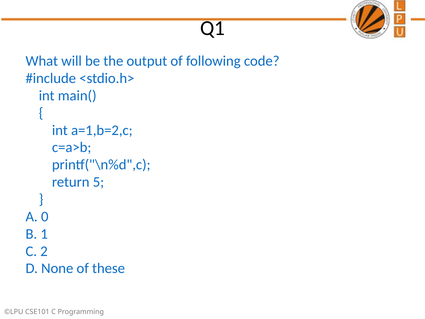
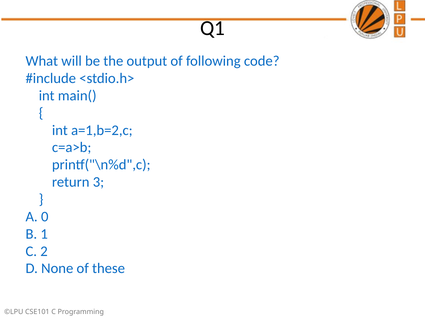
5: 5 -> 3 (98, 182)
